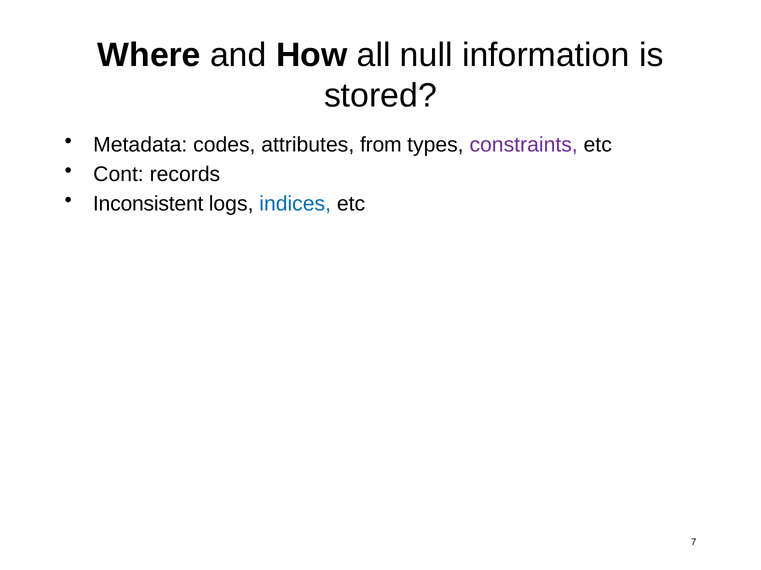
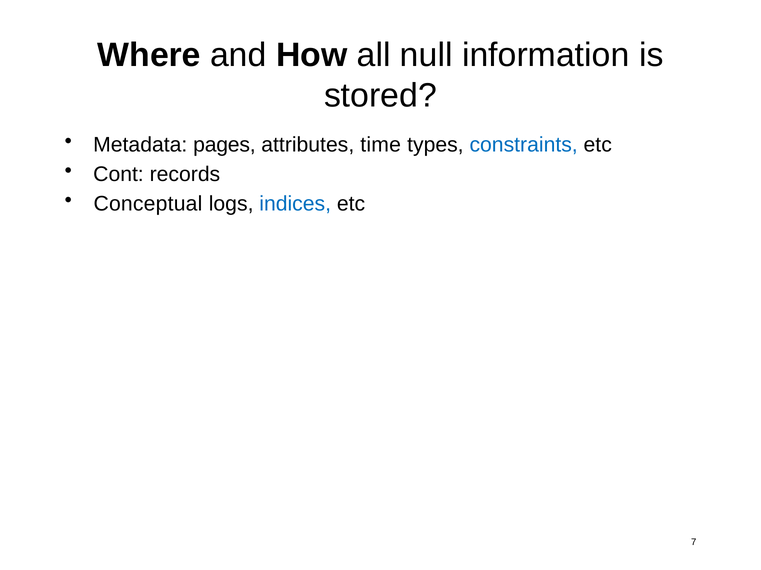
codes: codes -> pages (224, 145)
from: from -> time (381, 145)
constraints colour: purple -> blue (524, 145)
Inconsistent: Inconsistent -> Conceptual (148, 204)
